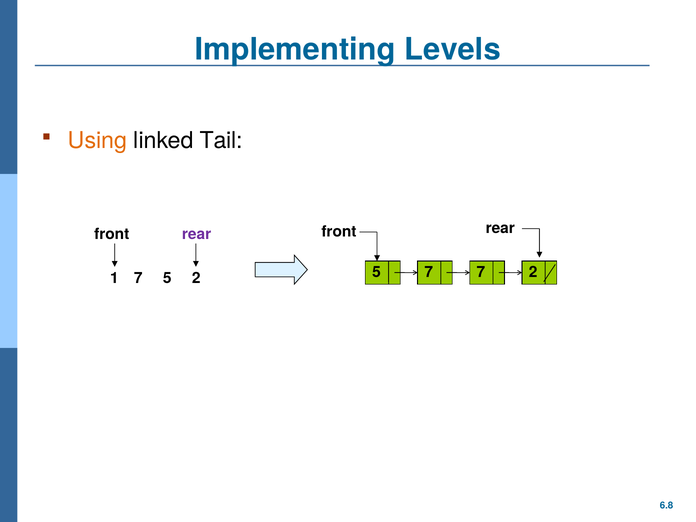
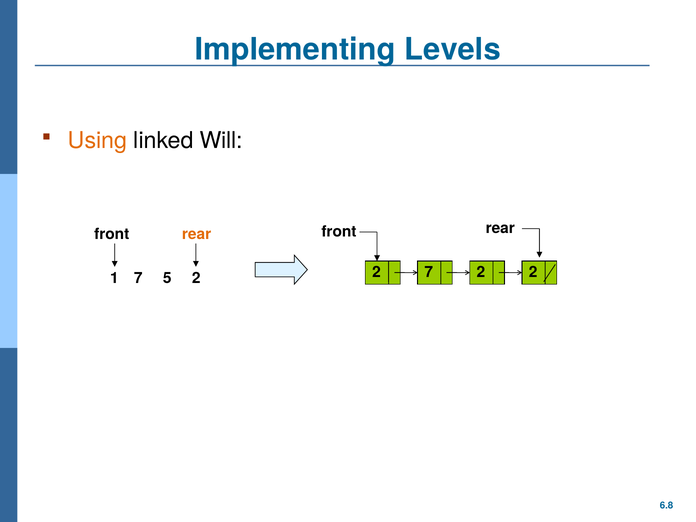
Tail: Tail -> Will (221, 141)
rear colour: purple -> orange (197, 234)
1 5: 5 -> 2 (377, 272)
7 7: 7 -> 2 (481, 272)
